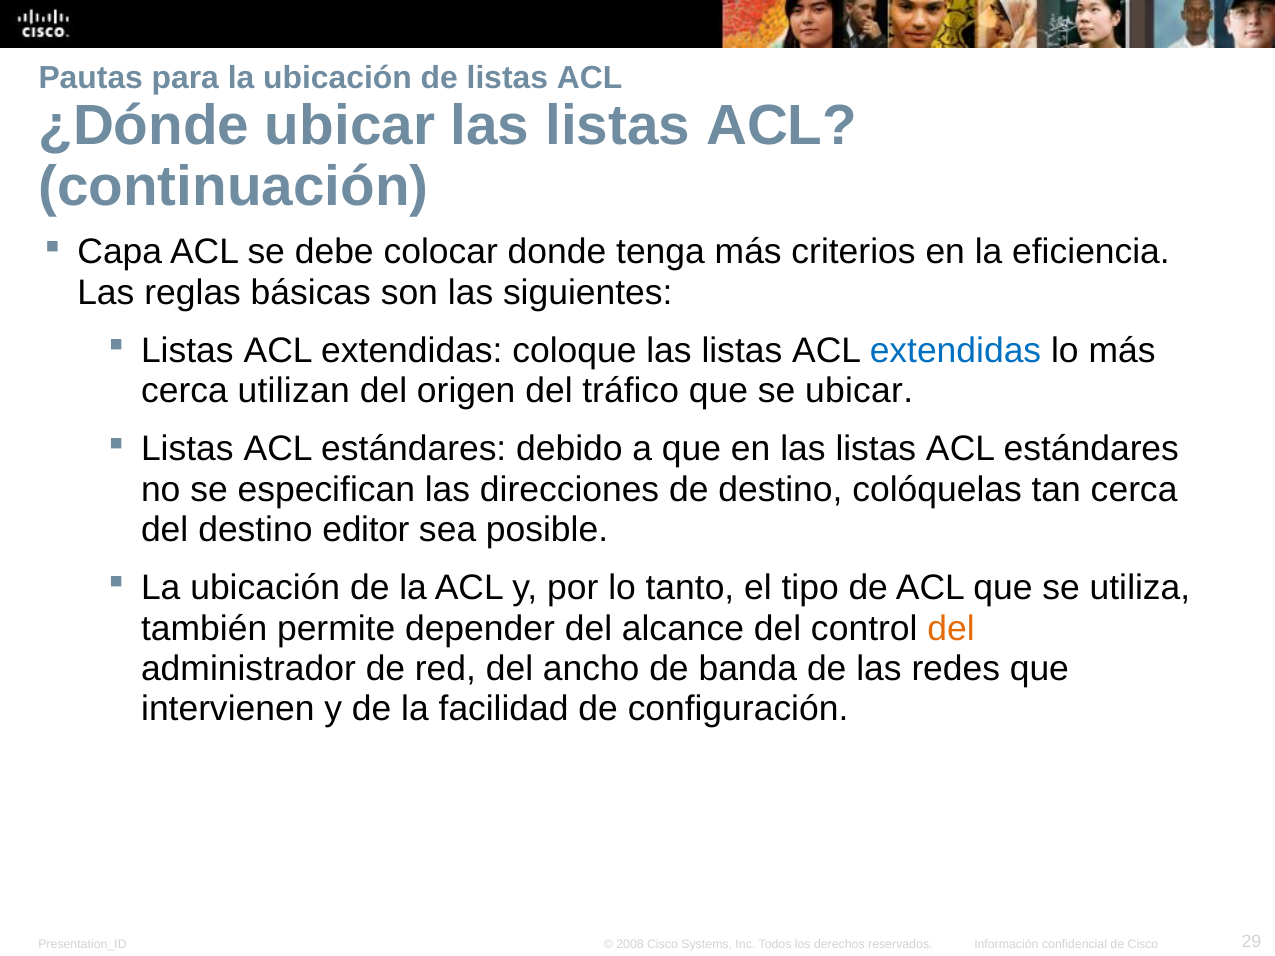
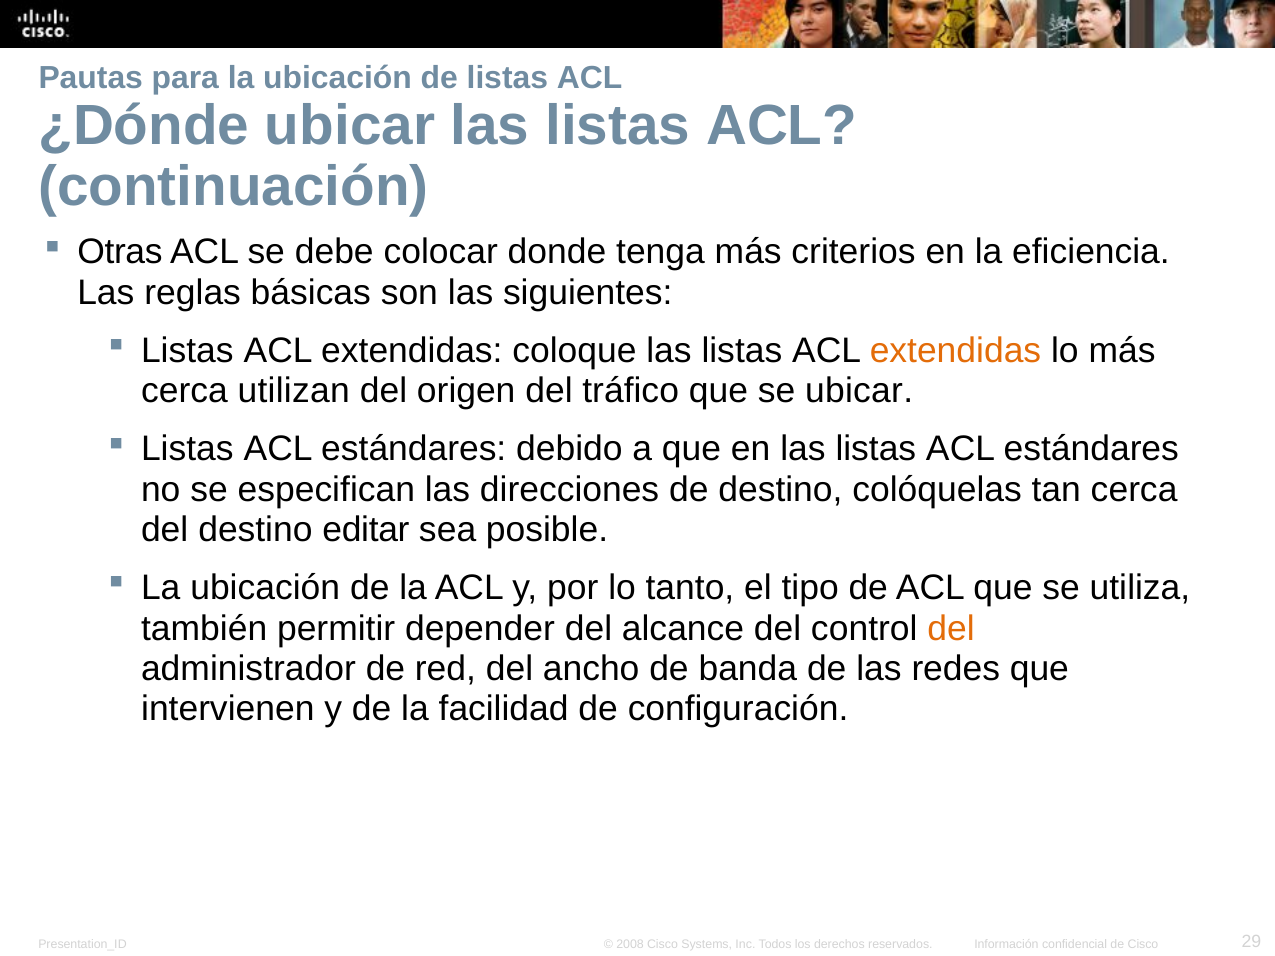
Capa: Capa -> Otras (120, 252)
extendidas colour: blue -> orange (955, 351)
editor: editor -> editar (366, 530)
permite: permite -> permitir (336, 629)
